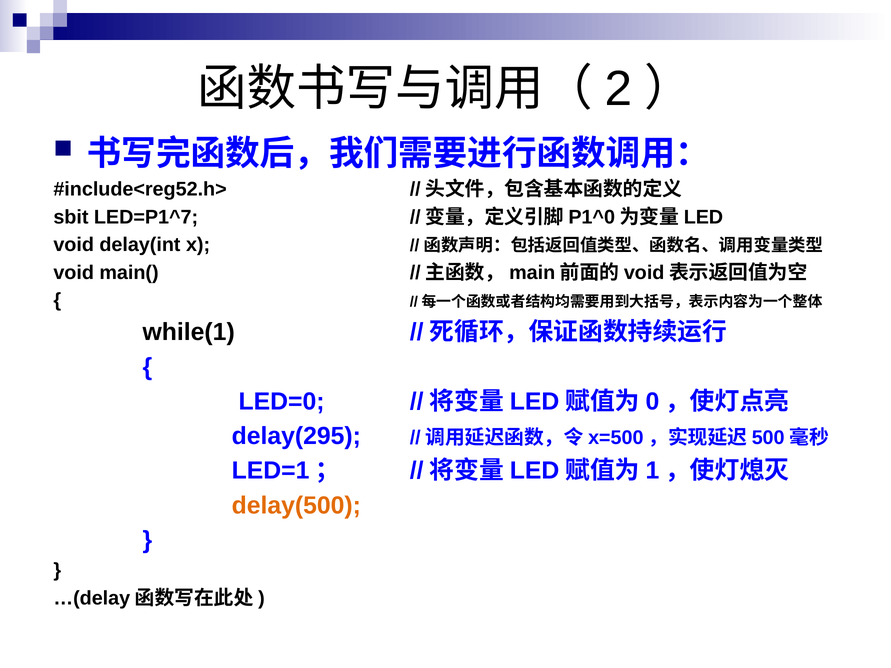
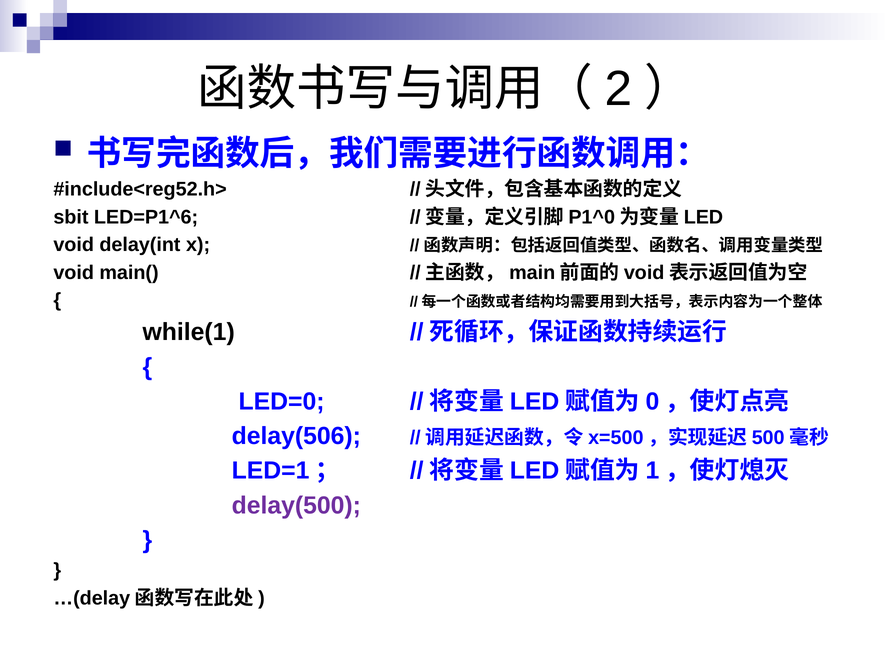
LED=P1^7: LED=P1^7 -> LED=P1^6 (146, 217)
delay(295: delay(295 -> delay(506 (296, 436)
delay(500 colour: orange -> purple (296, 506)
